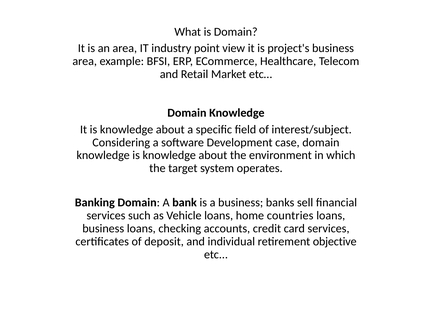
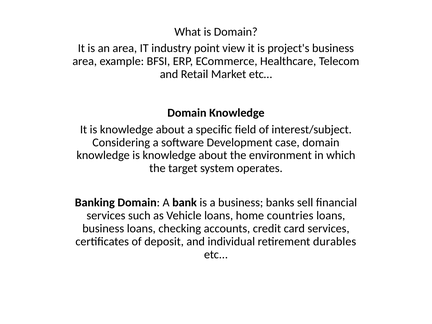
objective: objective -> durables (335, 241)
